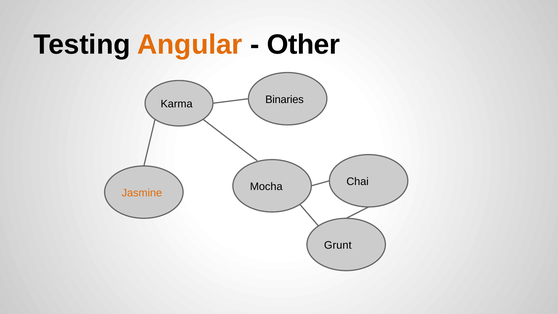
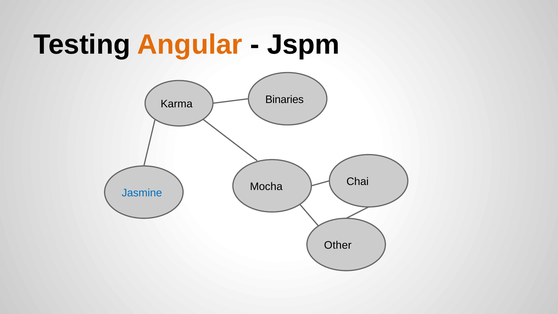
Other: Other -> Jspm (303, 45)
Jasmine colour: orange -> blue (142, 193)
Grunt: Grunt -> Other (338, 245)
